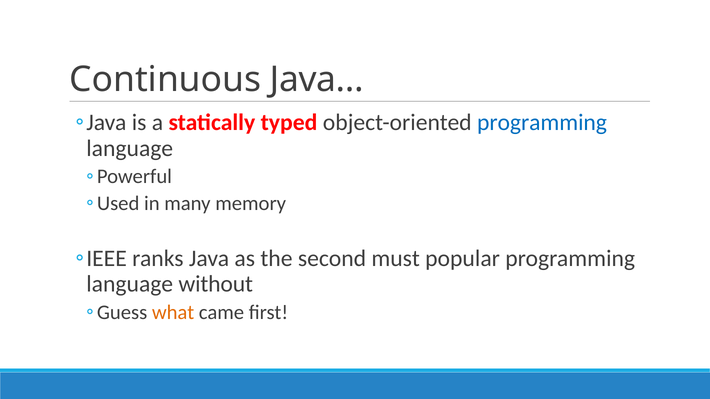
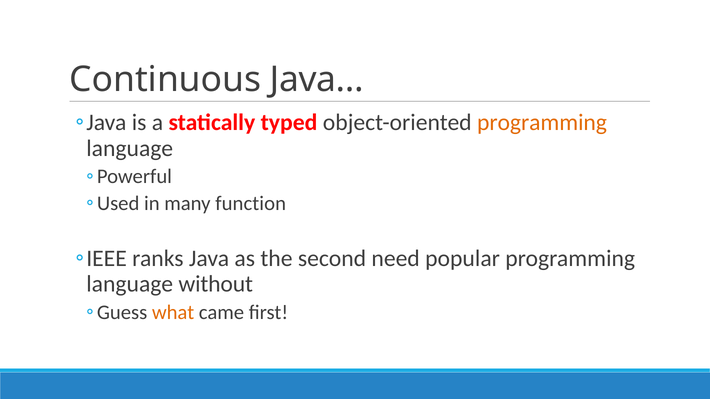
programming colour: blue -> orange (542, 123)
memory: memory -> function (251, 204)
must: must -> need (396, 259)
